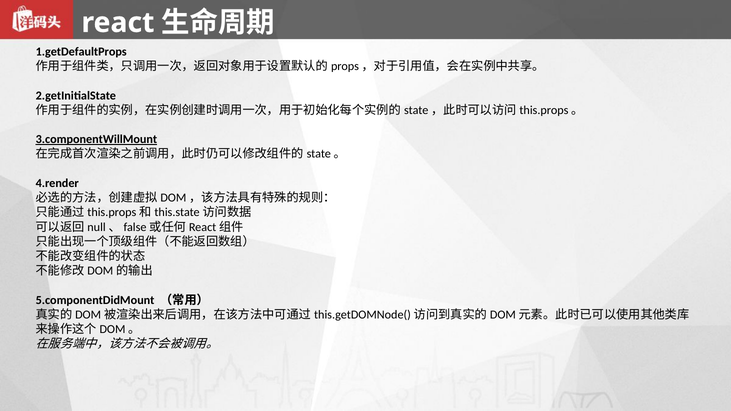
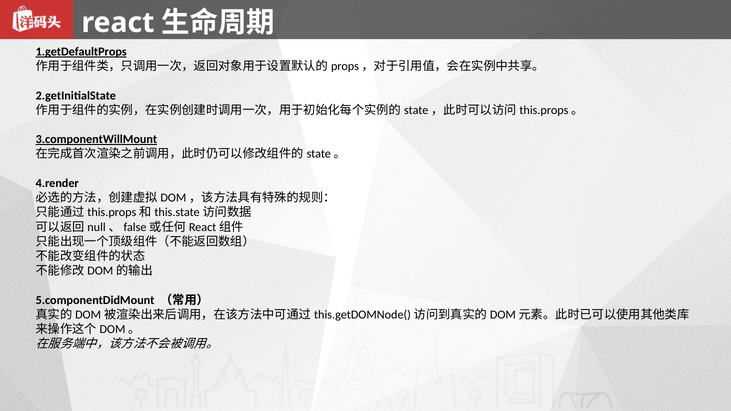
1.getDefaultProps underline: none -> present (81, 52)
